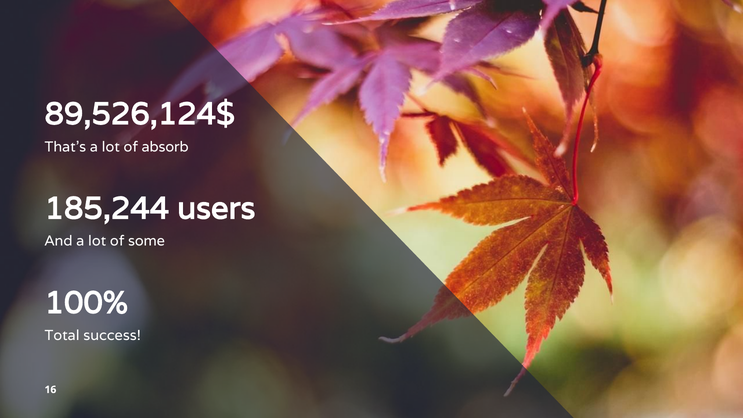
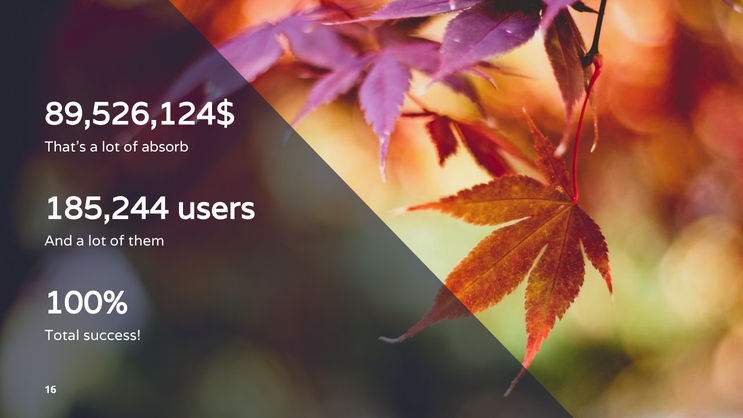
some: some -> them (146, 241)
